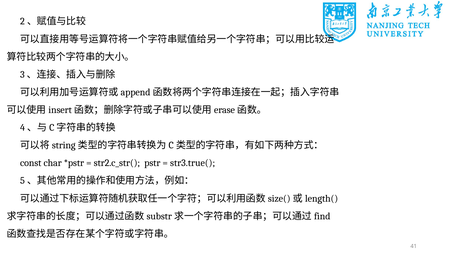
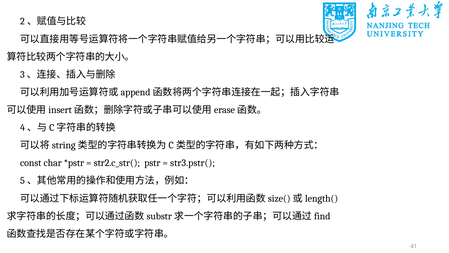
str3.true(: str3.true( -> str3.pstr( (193, 163)
